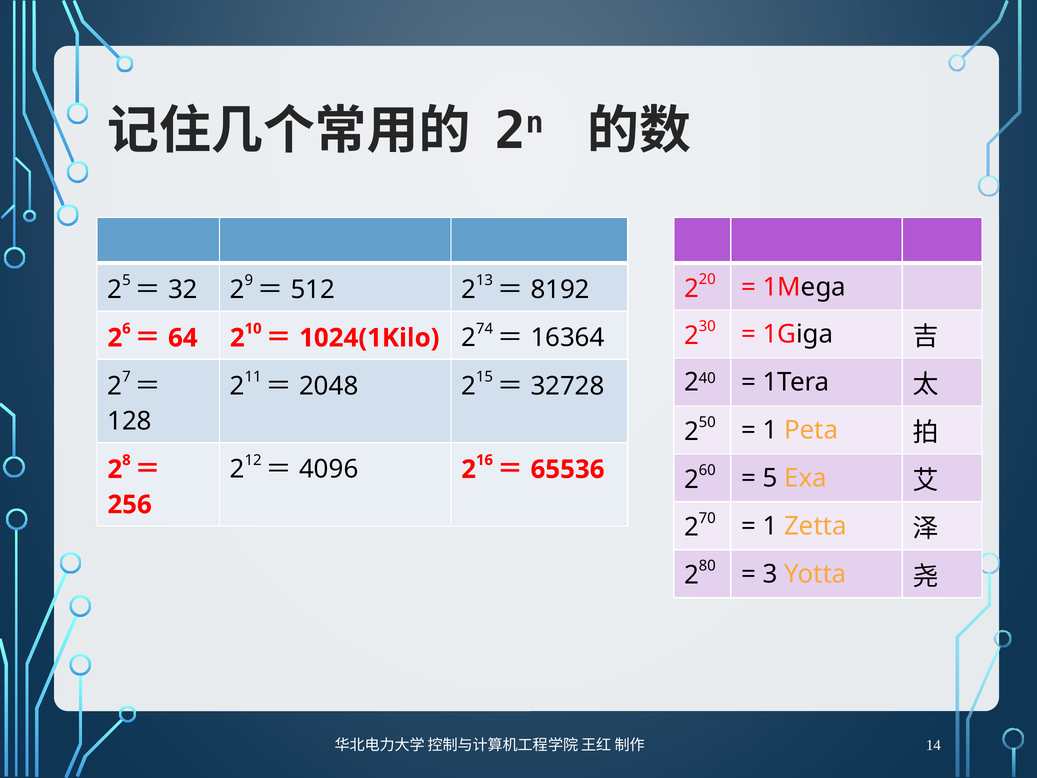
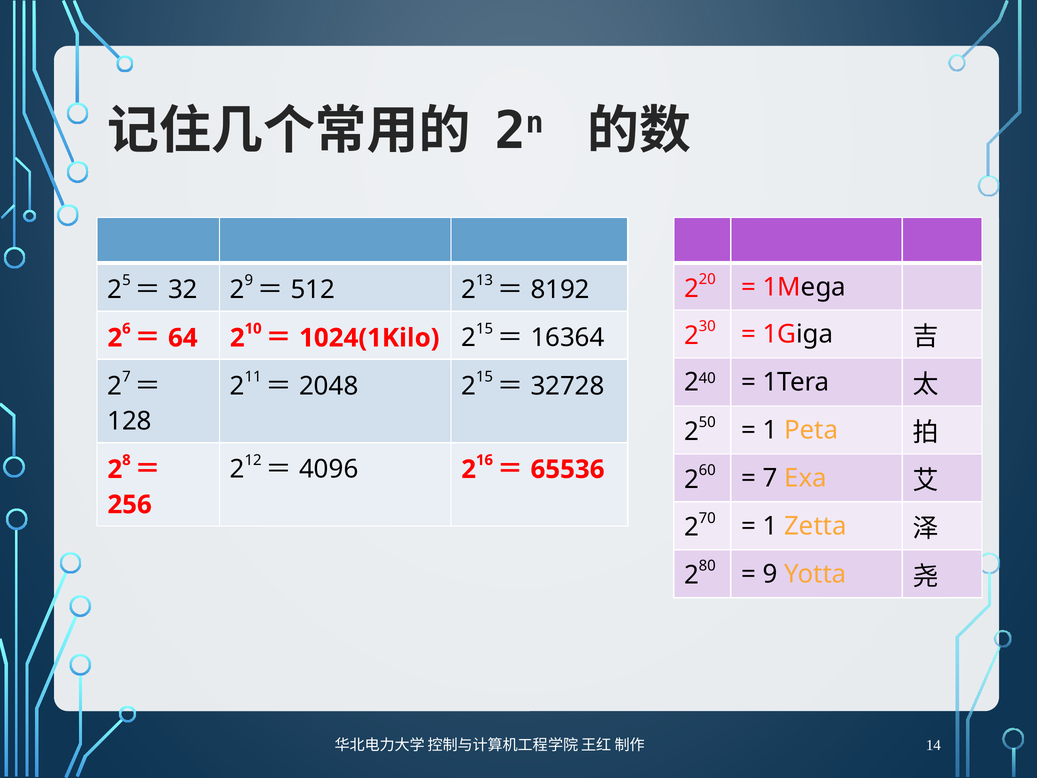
74: 74 -> 15 (485, 328)
5: 5 -> 7 (770, 478)
3: 3 -> 9 (770, 574)
